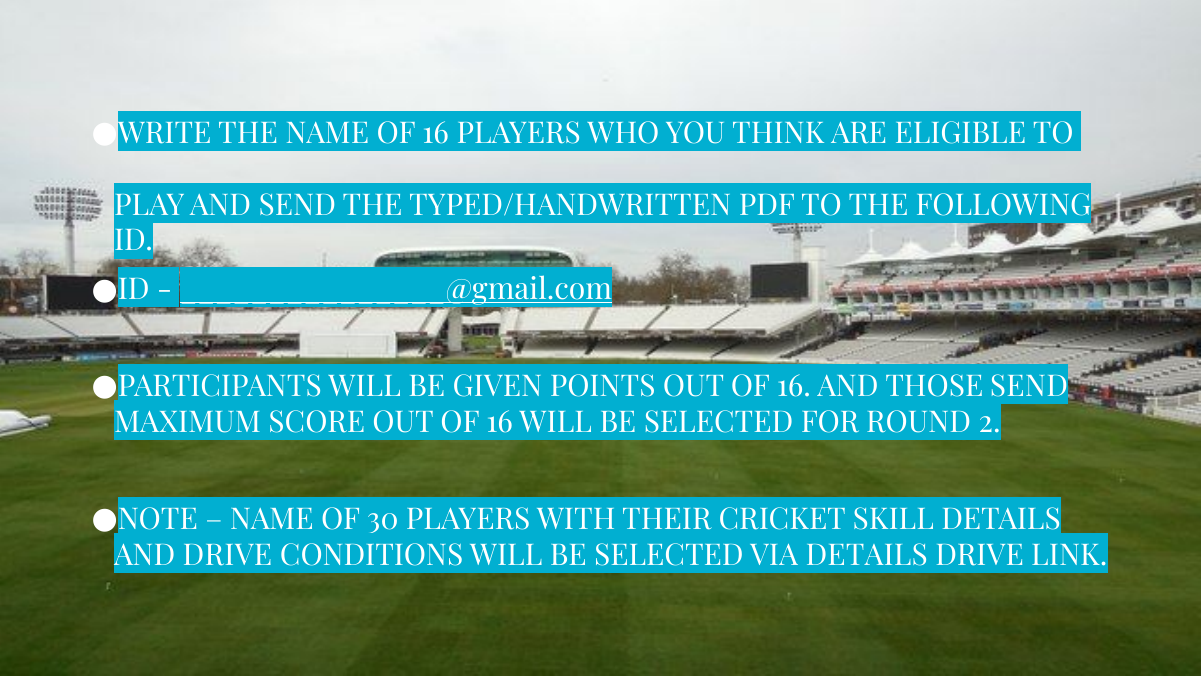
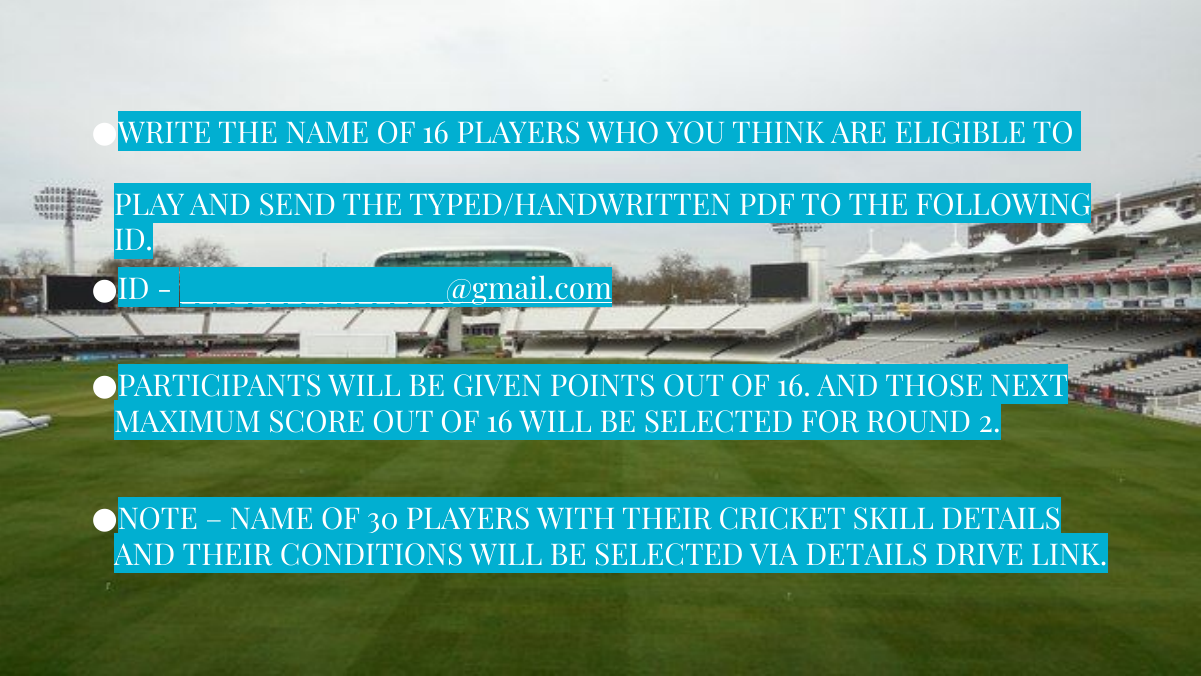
SEND: SEND -> NEXT (1029, 386)
AND DRIVE: DRIVE -> THEIR (228, 555)
